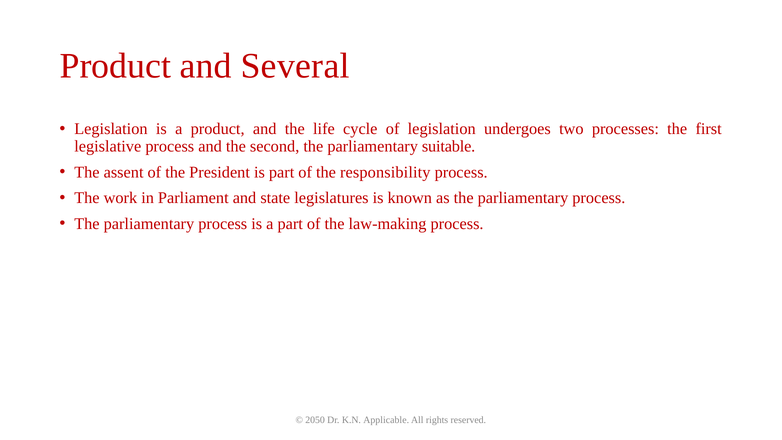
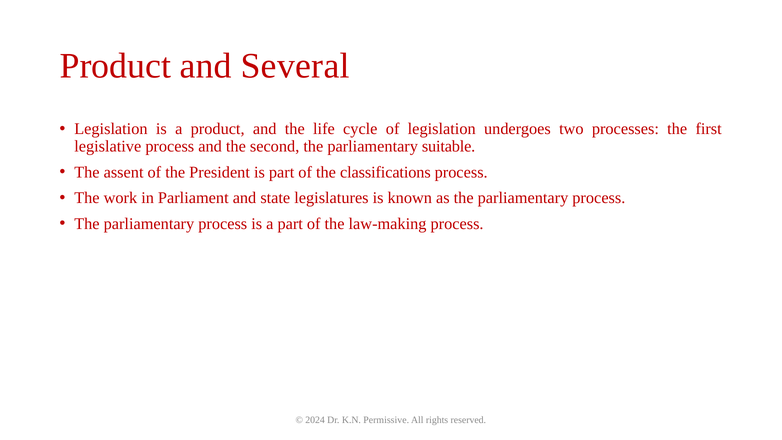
responsibility: responsibility -> classifications (385, 172)
2050: 2050 -> 2024 (315, 420)
Applicable: Applicable -> Permissive (386, 420)
